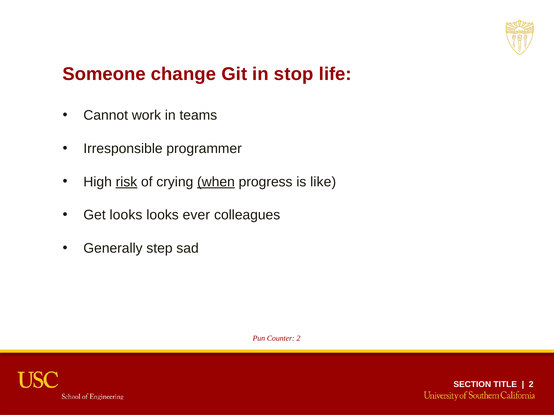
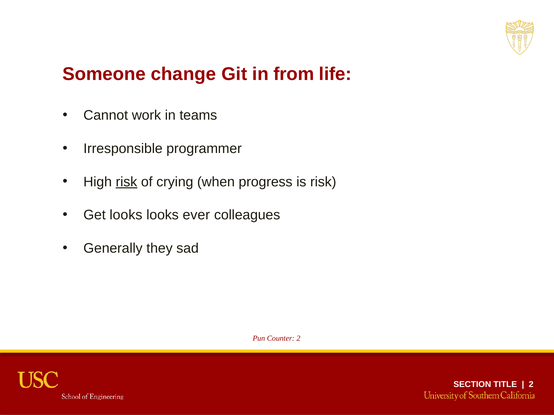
stop: stop -> from (294, 74)
when underline: present -> none (216, 182)
is like: like -> risk (323, 182)
step: step -> they (160, 249)
